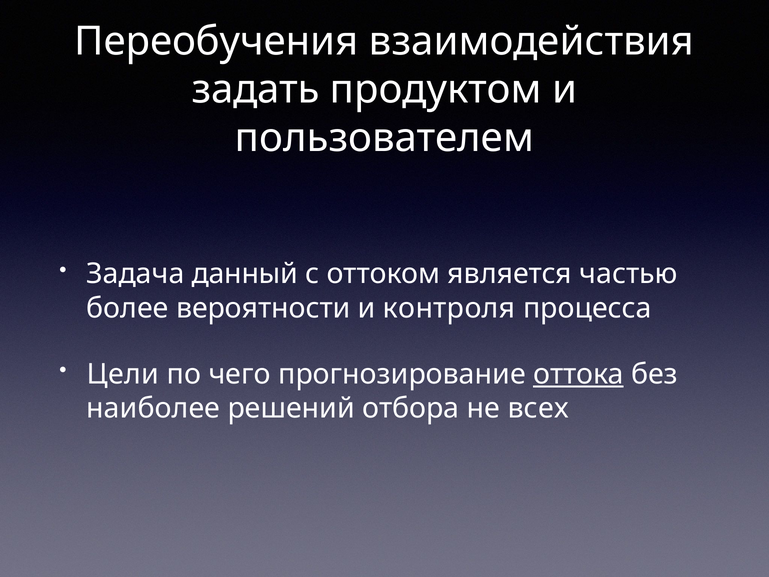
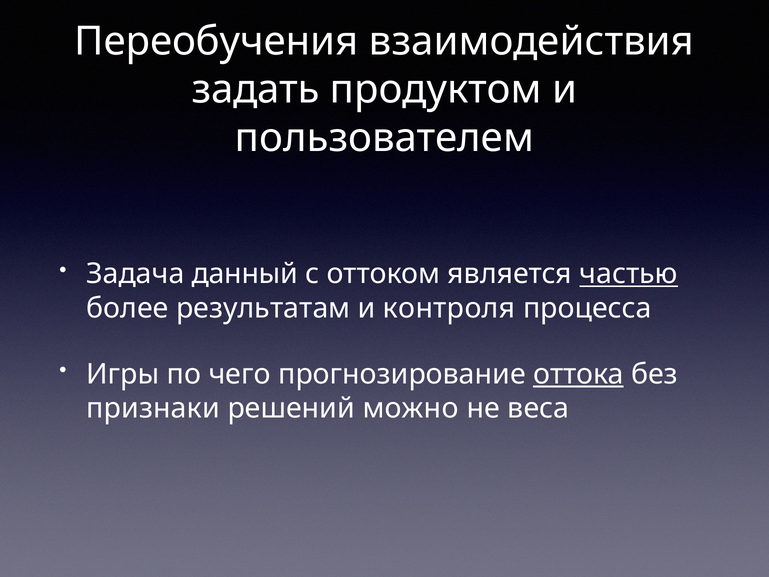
частью underline: none -> present (629, 274)
вероятности: вероятности -> результатам (263, 308)
Цели: Цели -> Игры (123, 374)
наиболее: наиболее -> признаки (153, 408)
отбора: отбора -> можно (411, 408)
всех: всех -> веса (538, 408)
